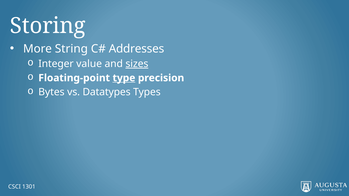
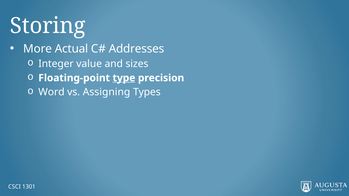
String: String -> Actual (71, 49)
sizes underline: present -> none (137, 64)
Bytes: Bytes -> Word (51, 92)
Datatypes: Datatypes -> Assigning (107, 92)
